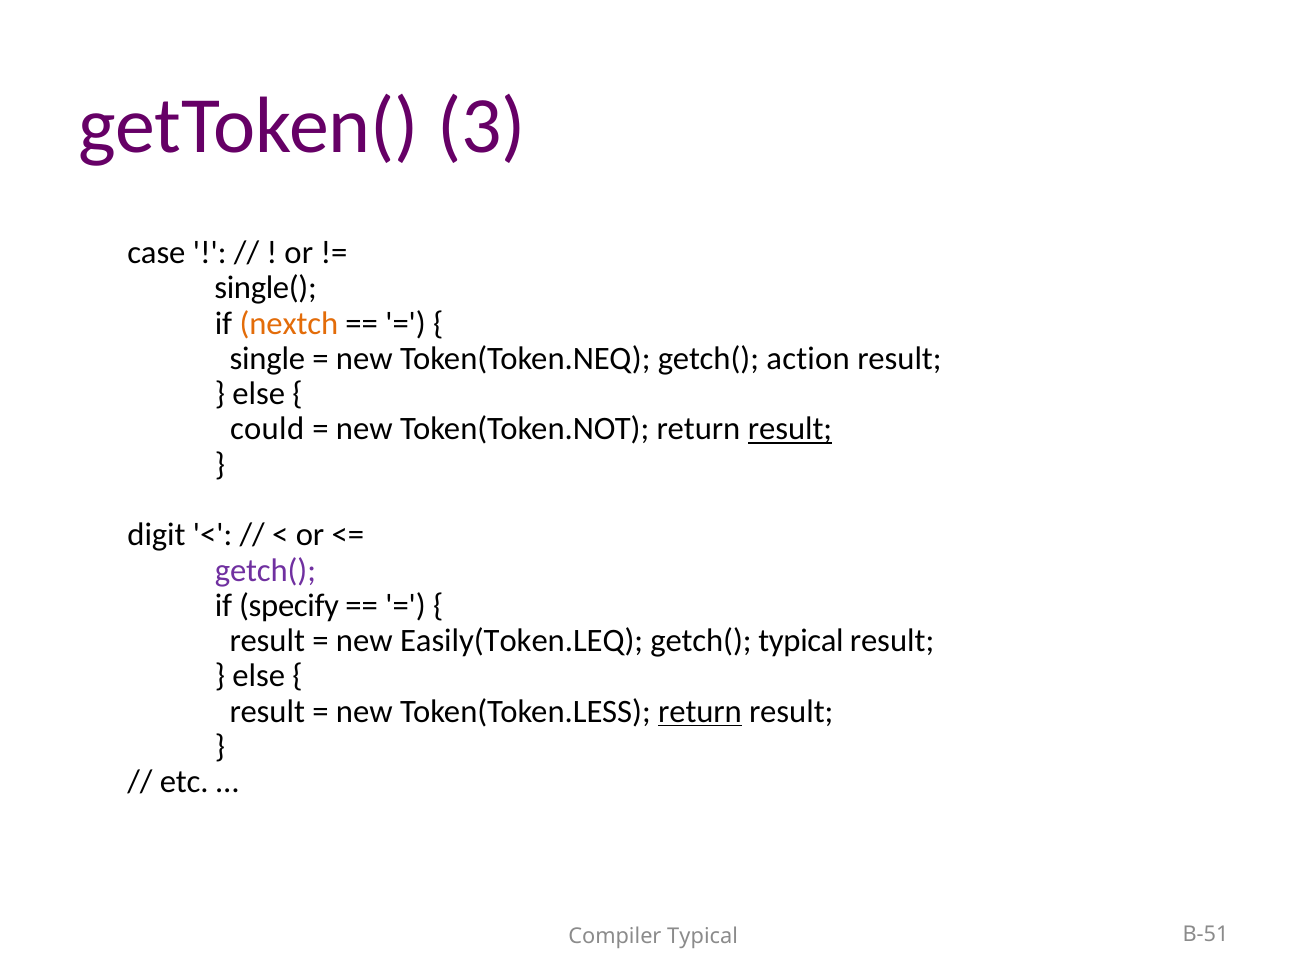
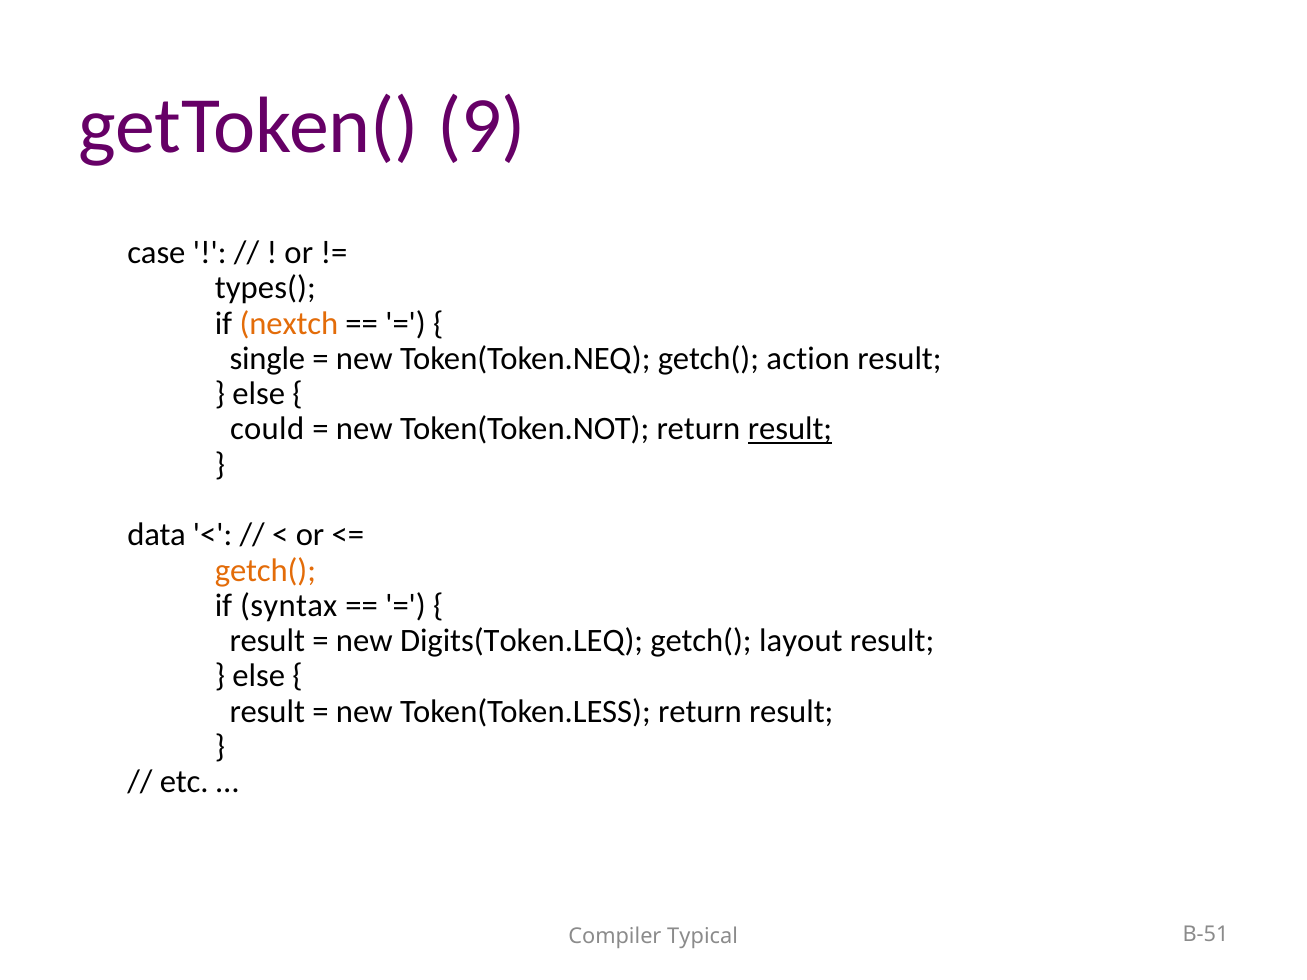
3: 3 -> 9 (482, 127)
single(: single( -> types( (265, 288)
digit: digit -> data (157, 535)
getch( colour: purple -> orange (265, 570)
specify: specify -> syntax (289, 606)
Easily(Token.LEQ: Easily(Token.LEQ -> Digits(Token.LEQ (522, 641)
getch( typical: typical -> layout (801, 641)
return underline: present -> none (700, 712)
